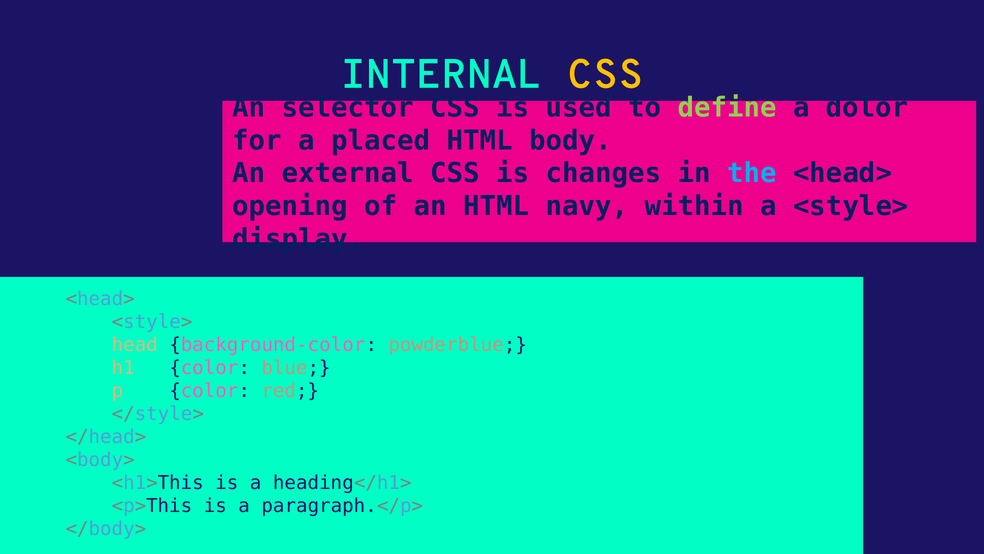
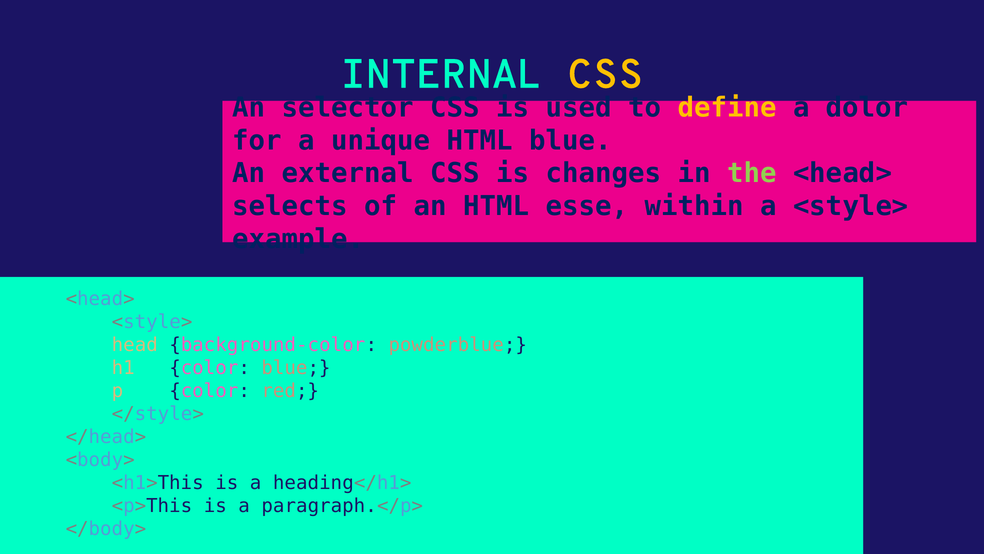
define colour: light green -> yellow (727, 108)
placed: placed -> unique (381, 140)
HTML body: body -> blue (570, 140)
the colour: light blue -> light green (752, 173)
opening: opening -> selects (290, 206)
navy: navy -> esse (587, 206)
display: display -> example (298, 239)
